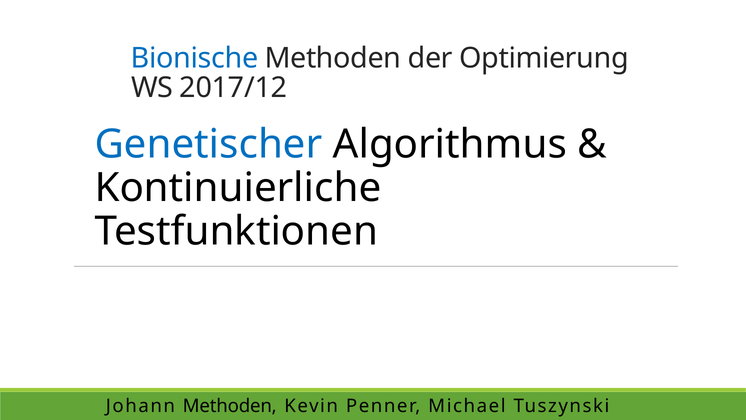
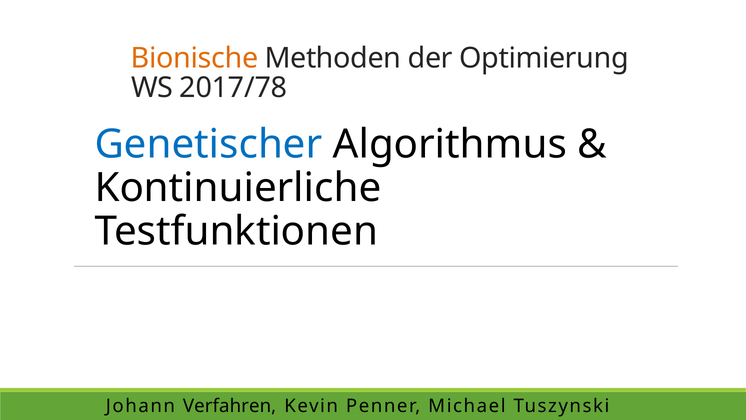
Bionische colour: blue -> orange (195, 58)
2017/12: 2017/12 -> 2017/78 (233, 88)
Johann Methoden: Methoden -> Verfahren (230, 406)
